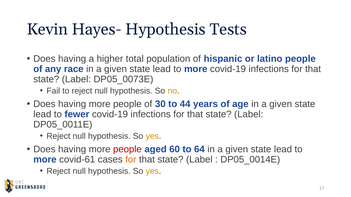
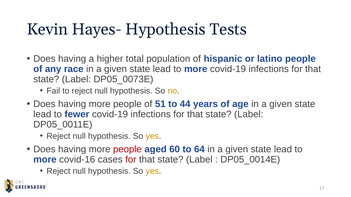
30: 30 -> 51 (160, 104)
covid-61: covid-61 -> covid-16 (77, 160)
for colour: orange -> red (131, 160)
